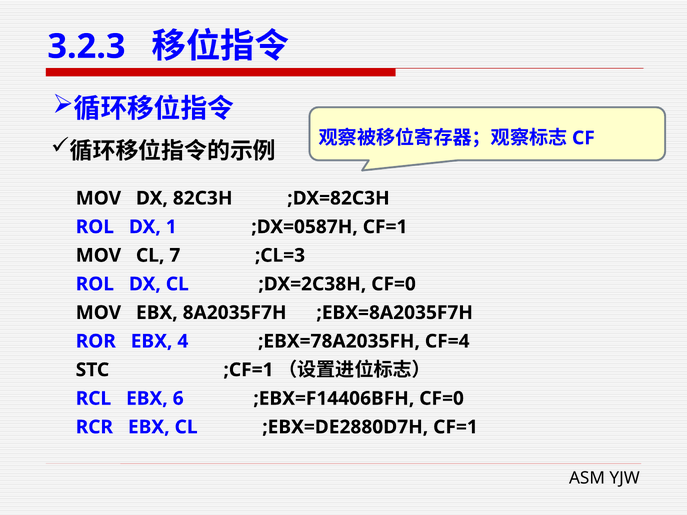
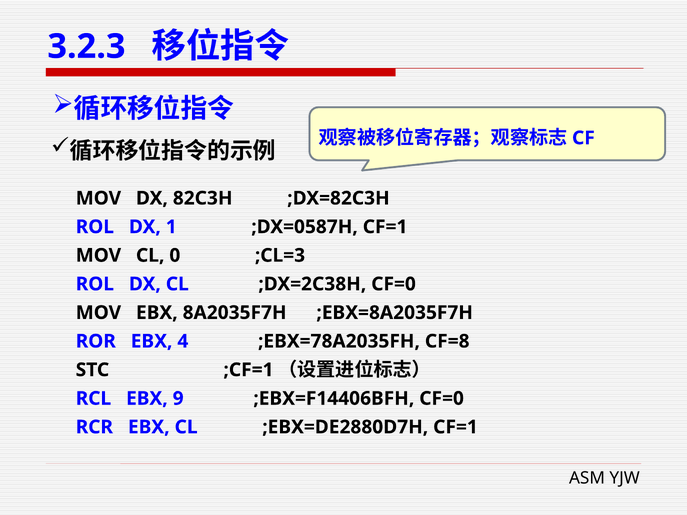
7: 7 -> 0 (175, 256)
CF=4: CF=4 -> CF=8 (447, 341)
6: 6 -> 9 (178, 399)
